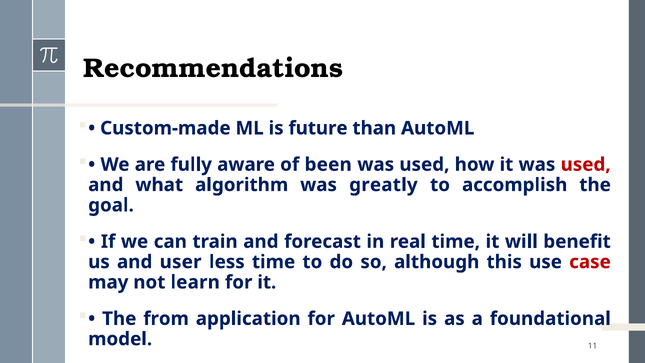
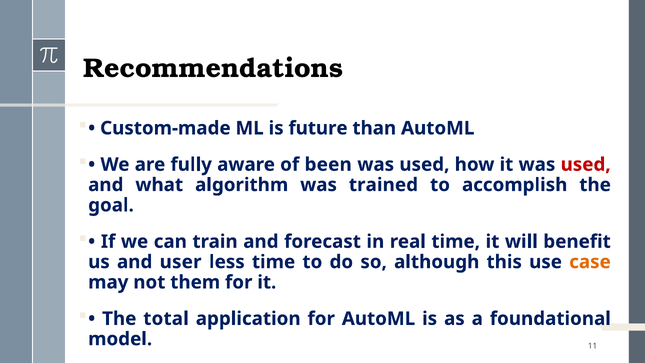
greatly: greatly -> trained (383, 185)
case colour: red -> orange (590, 262)
learn: learn -> them (195, 282)
from: from -> total (166, 319)
